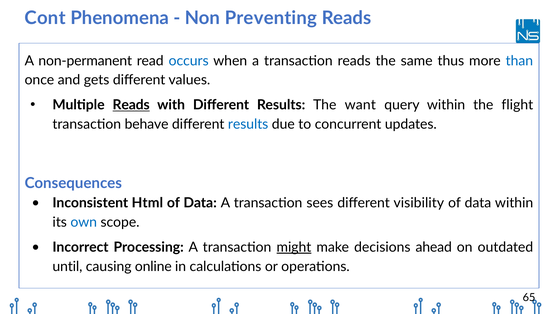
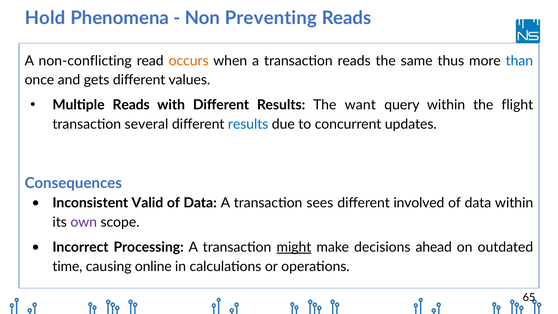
Cont: Cont -> Hold (45, 18)
non-permanent: non-permanent -> non-conflicting (85, 61)
occurs colour: blue -> orange (189, 61)
Reads underline: present -> none (131, 105)
behave: behave -> several (146, 124)
Html: Html -> Valid (147, 203)
visibility: visibility -> involved (419, 203)
own colour: blue -> purple (84, 222)
until: until -> time (67, 266)
